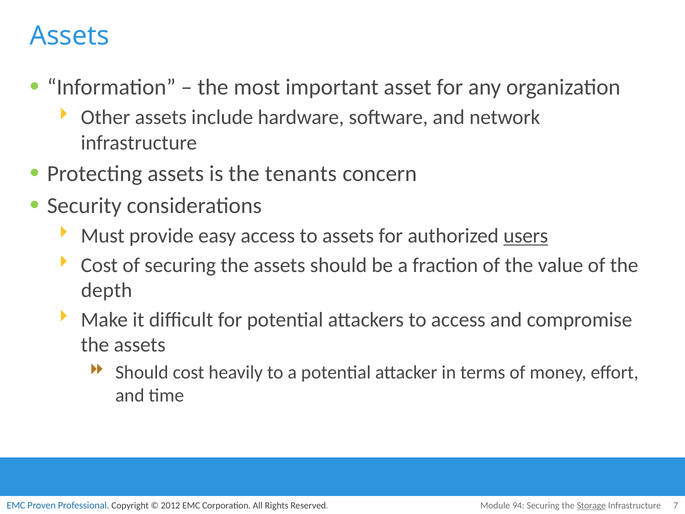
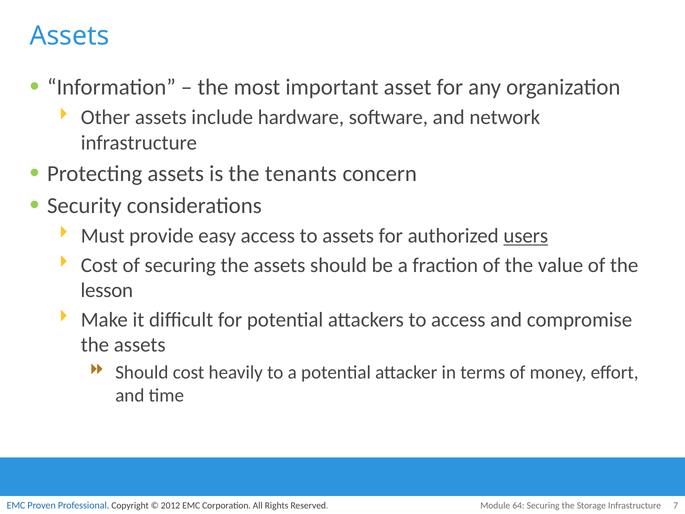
depth: depth -> lesson (107, 290)
94: 94 -> 64 (518, 505)
Storage underline: present -> none (591, 505)
